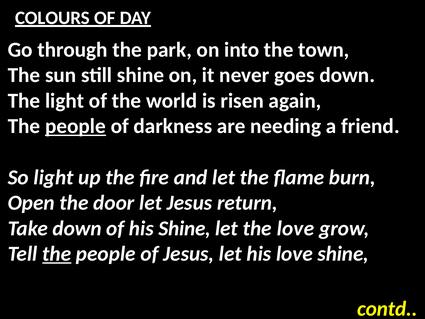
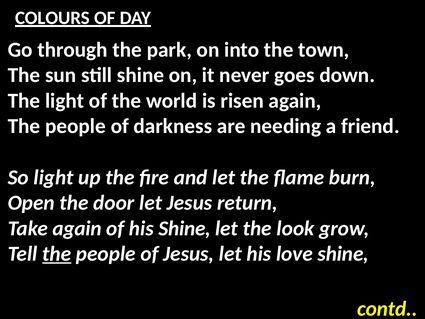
people underline: present -> none (75, 126)
Take down: down -> again (77, 228)
the love: love -> look (295, 228)
